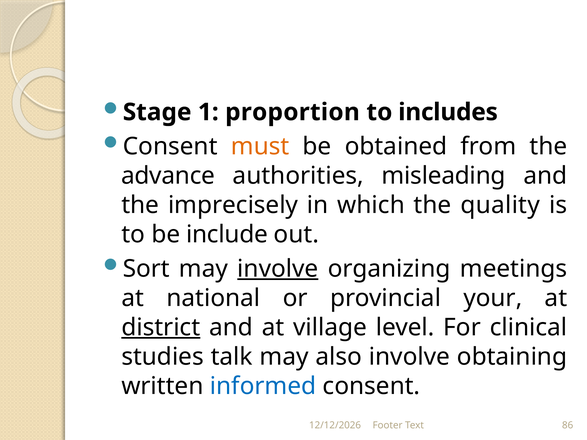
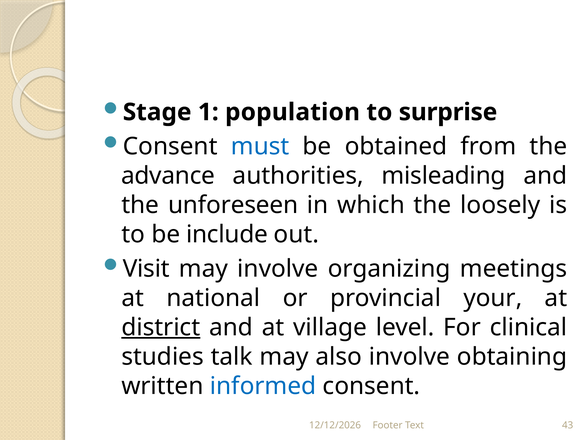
proportion: proportion -> population (292, 112)
includes: includes -> surprise (448, 112)
must colour: orange -> blue (260, 146)
imprecisely: imprecisely -> unforeseen (233, 205)
quality: quality -> loosely (500, 205)
Sort: Sort -> Visit (146, 269)
involve underline: present -> none (278, 269)
86: 86 -> 43 (568, 426)
